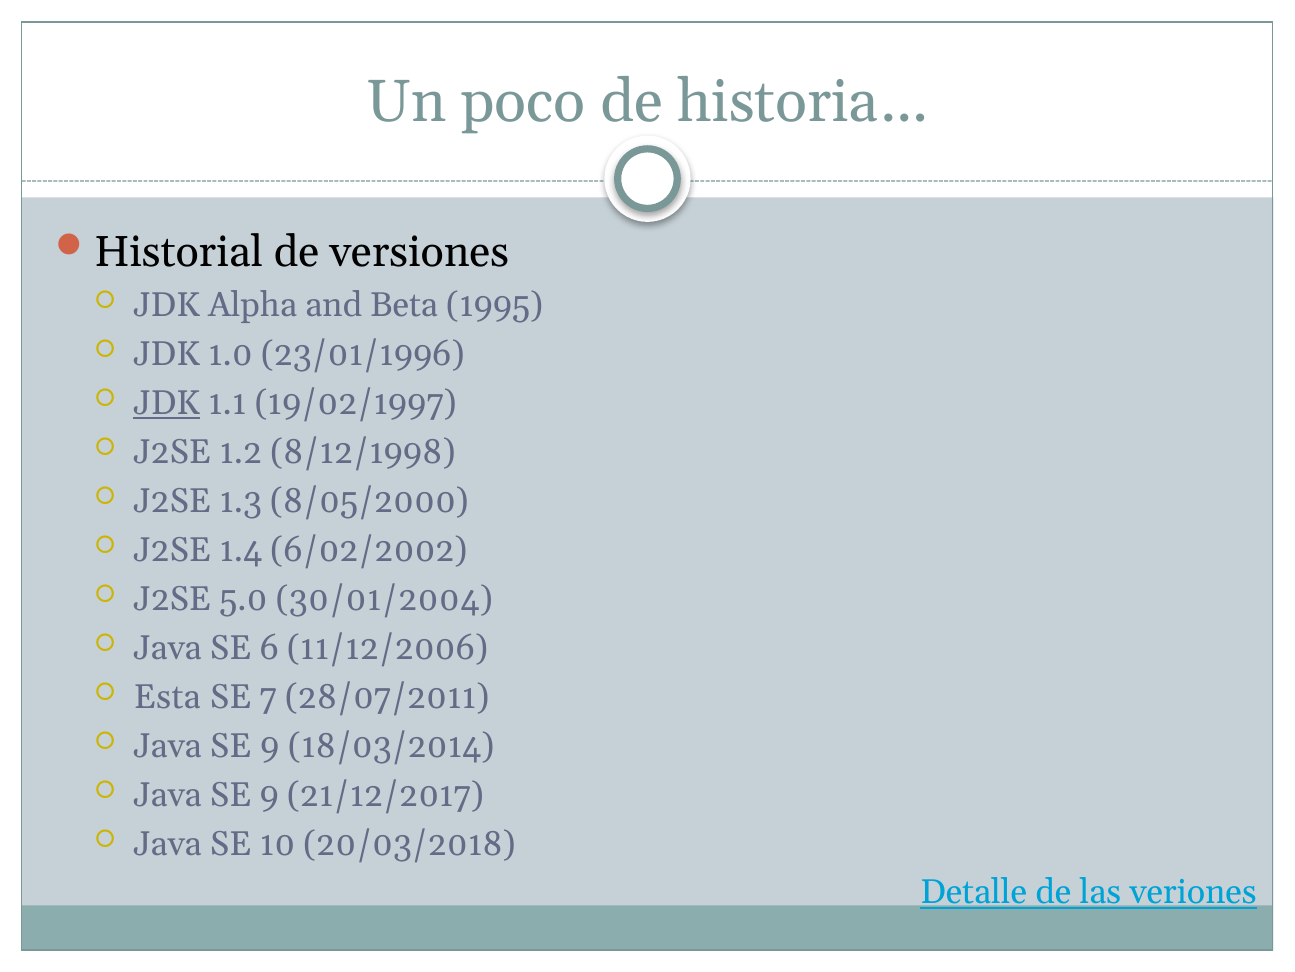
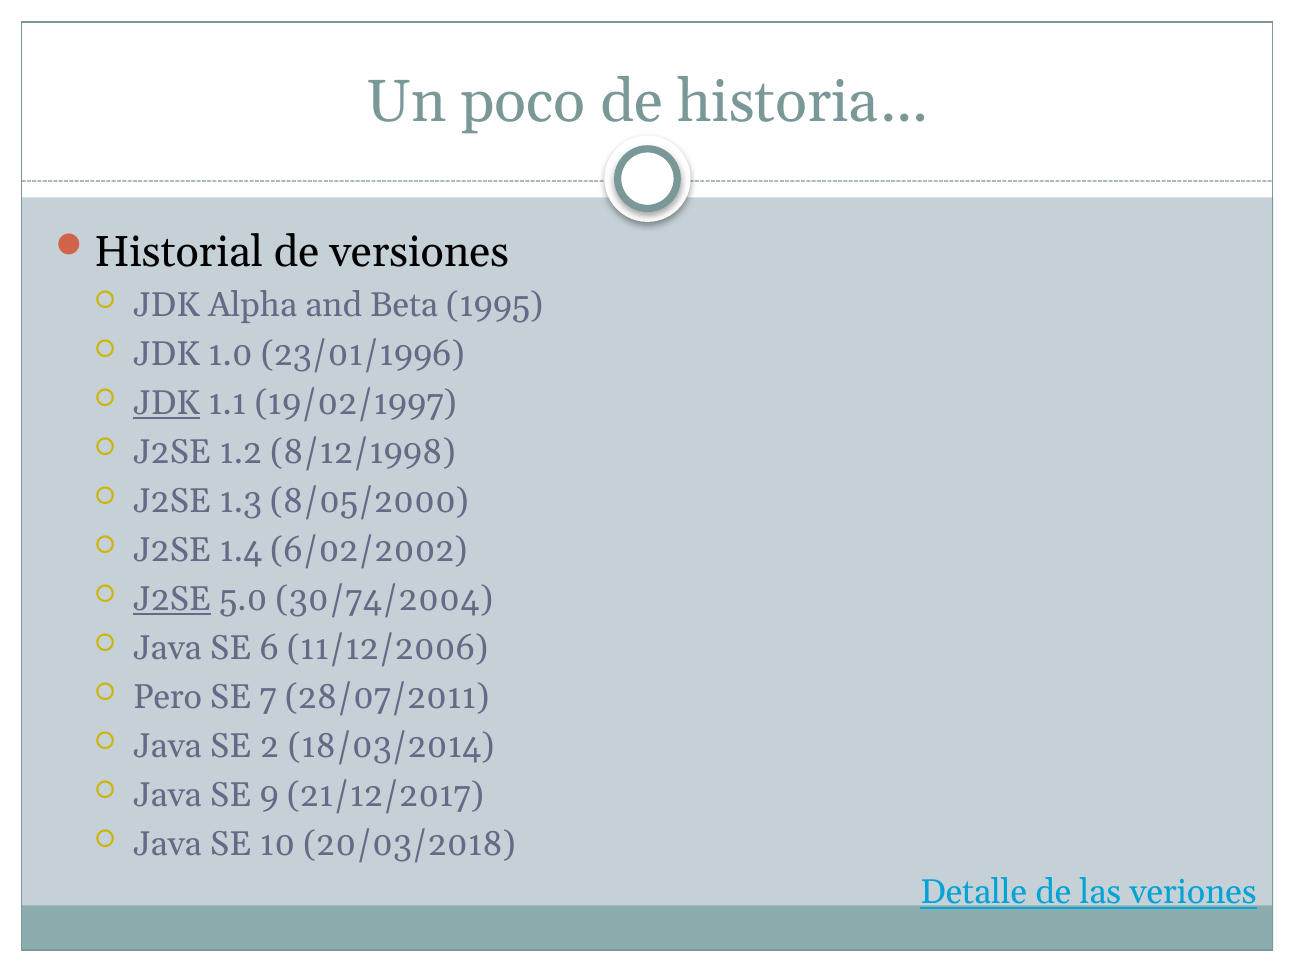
J2SE underline: none -> present (172, 599)
30/01/2004: 30/01/2004 -> 30/74/2004 (384, 599)
Esta: Esta -> Pero (168, 696)
9: 9 -> 2 (270, 745)
